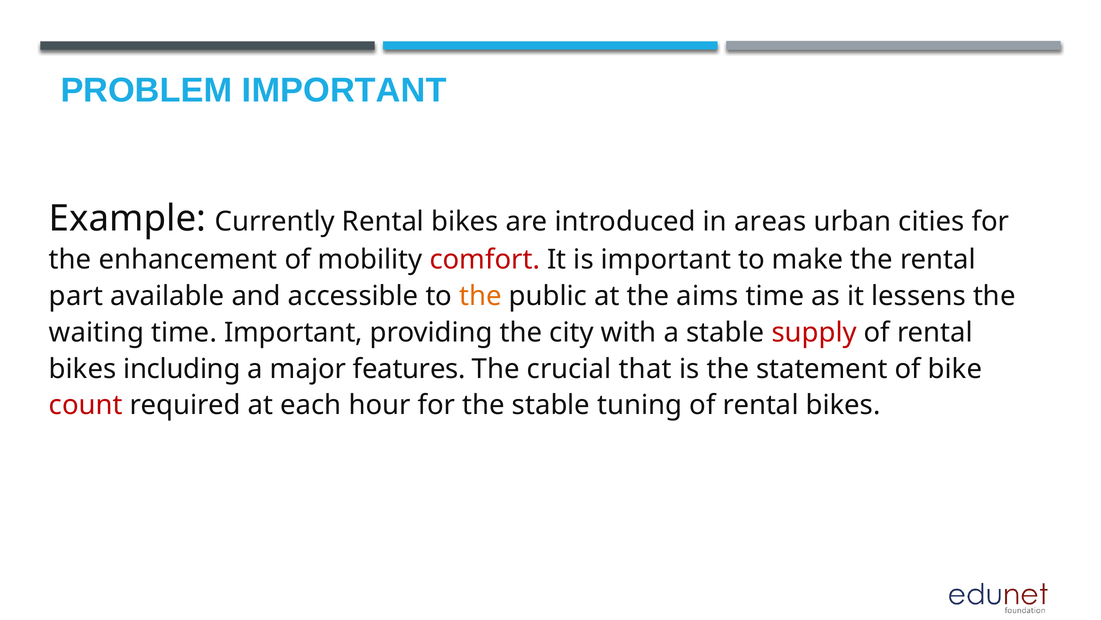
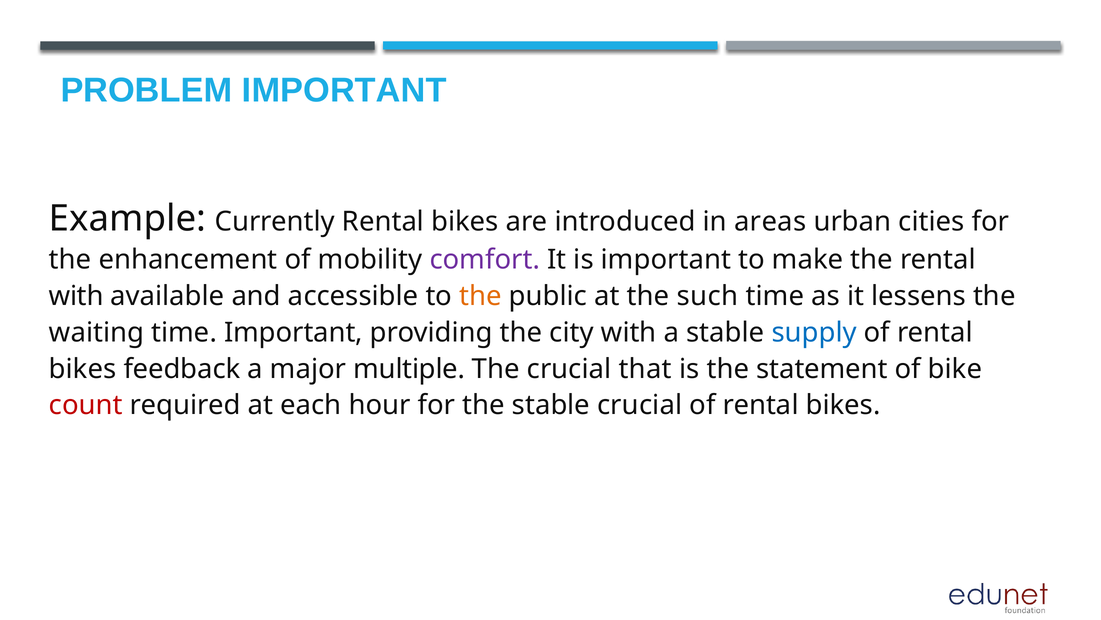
comfort colour: red -> purple (485, 260)
part: part -> with (76, 296)
aims: aims -> such (707, 296)
supply colour: red -> blue (814, 332)
including: including -> feedback (182, 369)
features: features -> multiple (409, 369)
stable tuning: tuning -> crucial (640, 405)
